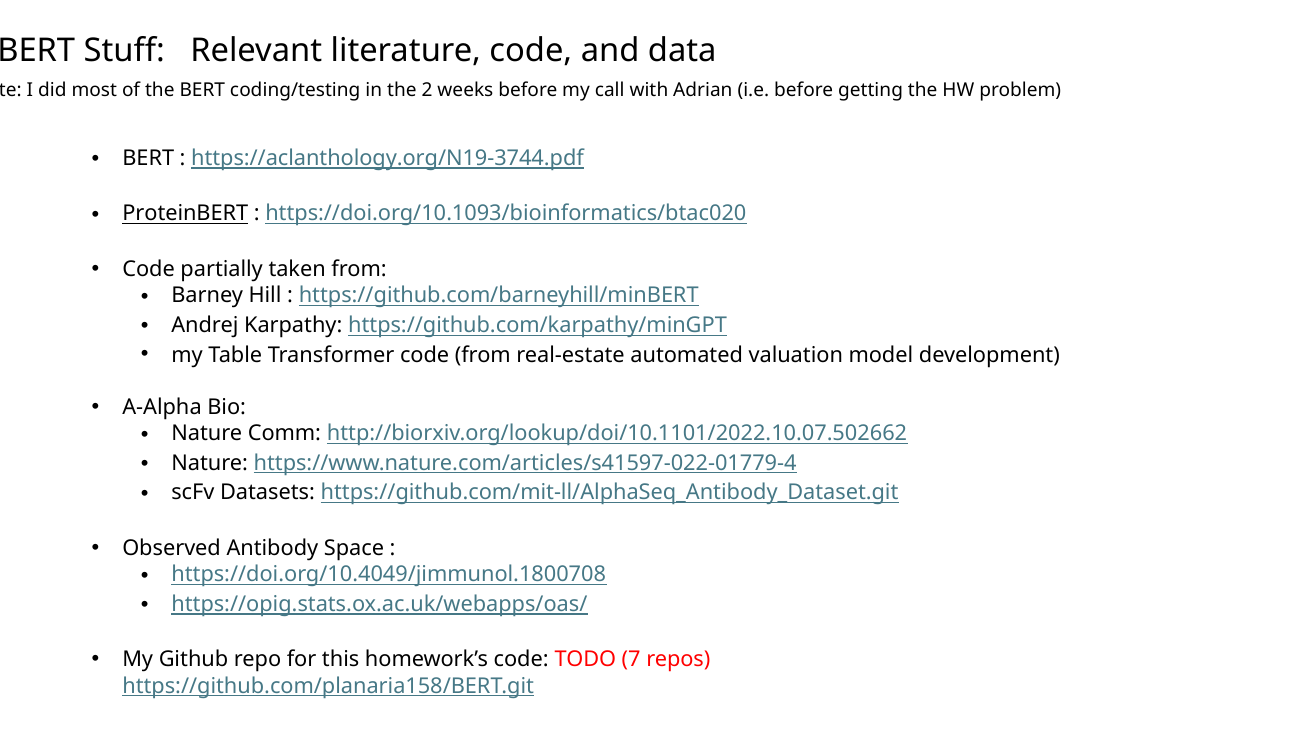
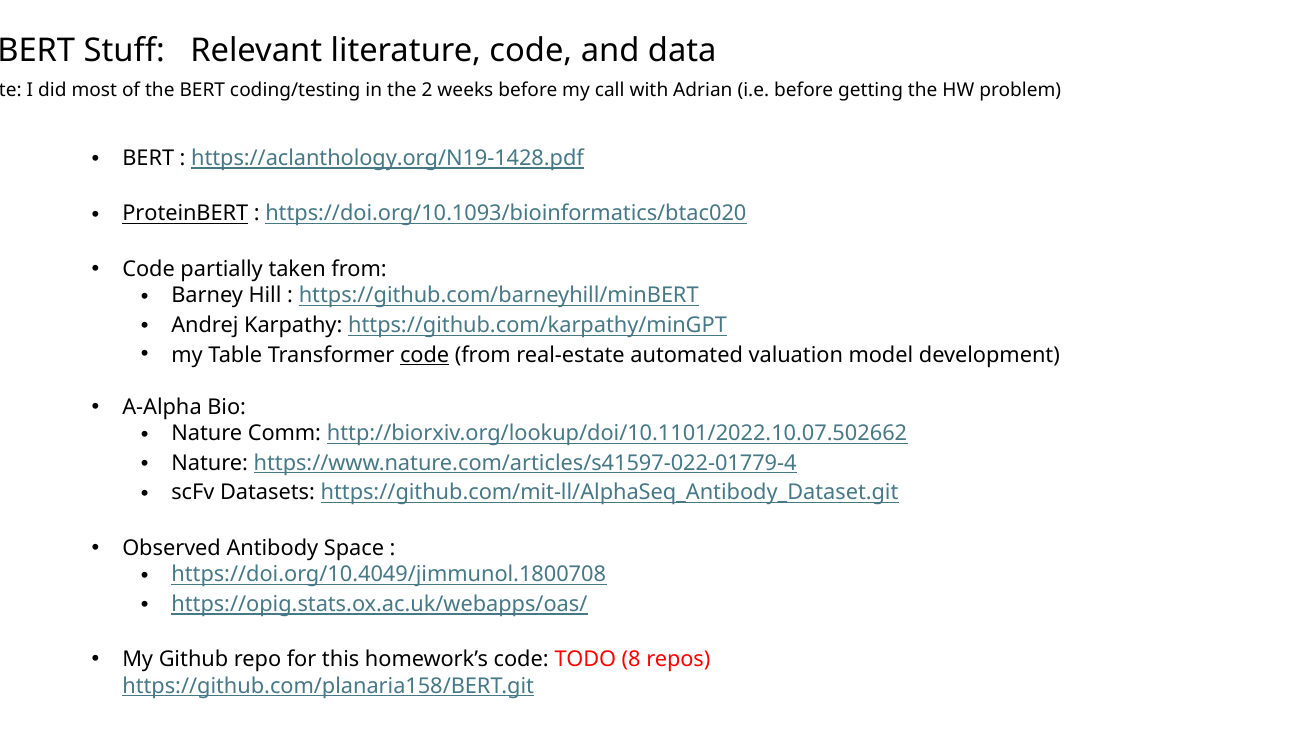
https://aclanthology.org/N19-3744.pdf: https://aclanthology.org/N19-3744.pdf -> https://aclanthology.org/N19-1428.pdf (388, 158)
code underline: none -> present (425, 355)
7: 7 -> 8 (631, 660)
